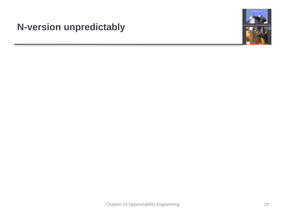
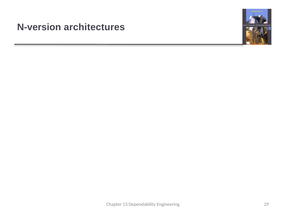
unpredictably: unpredictably -> architectures (94, 27)
